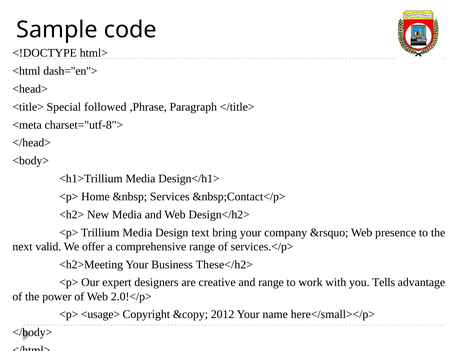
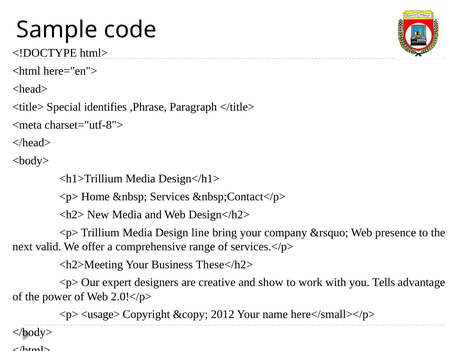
dash="en">: dash="en"> -> here="en"> (70, 71)
followed: followed -> identifies (105, 107)
text: text -> line (200, 233)
and range: range -> show (271, 282)
